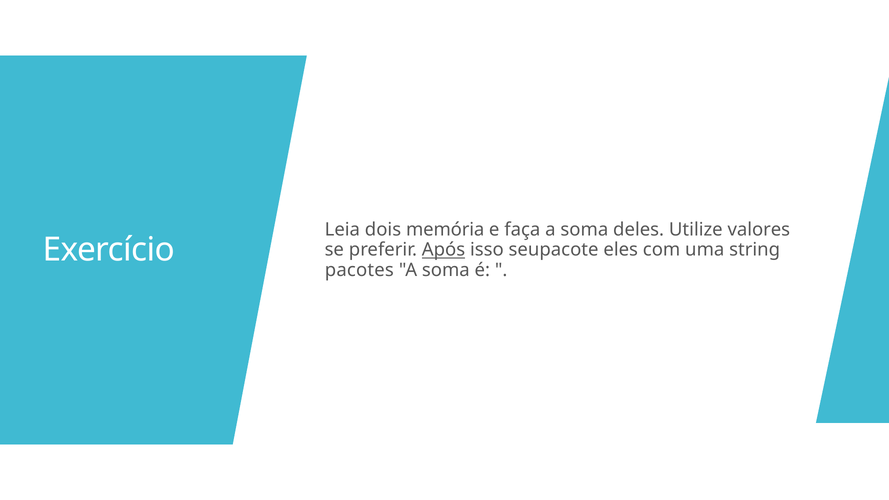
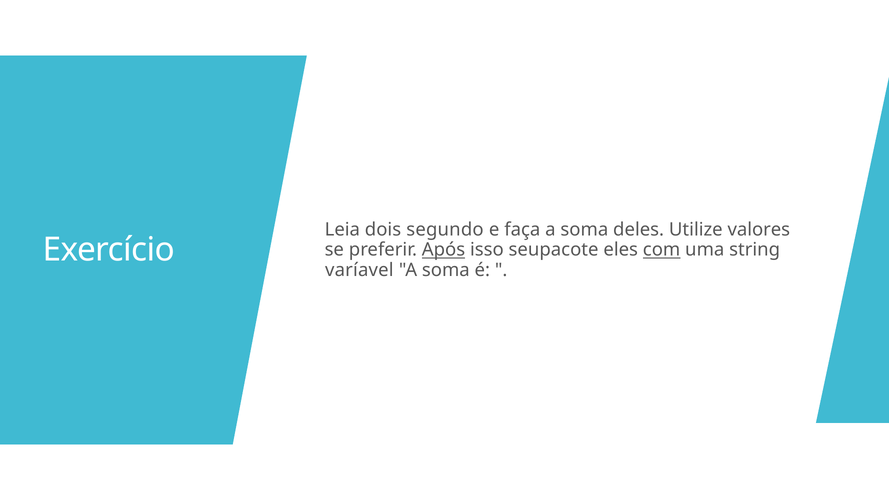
memória: memória -> segundo (445, 230)
com underline: none -> present (662, 250)
pacotes: pacotes -> varíavel (359, 270)
